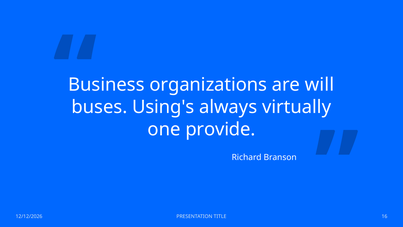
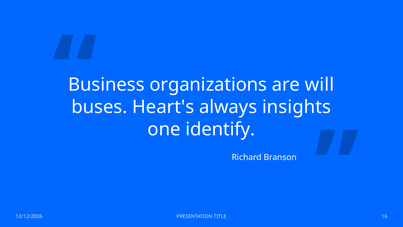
Using's: Using's -> Heart's (163, 107)
virtually: virtually -> insights (297, 107)
provide: provide -> identify (220, 129)
